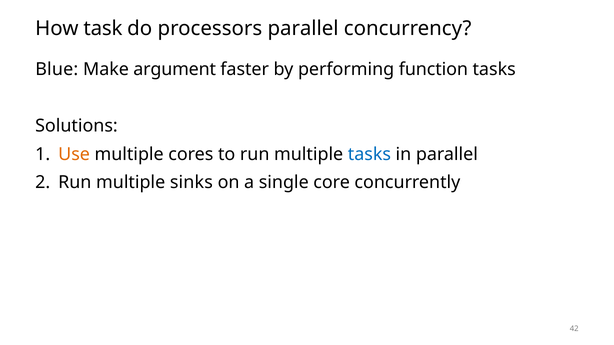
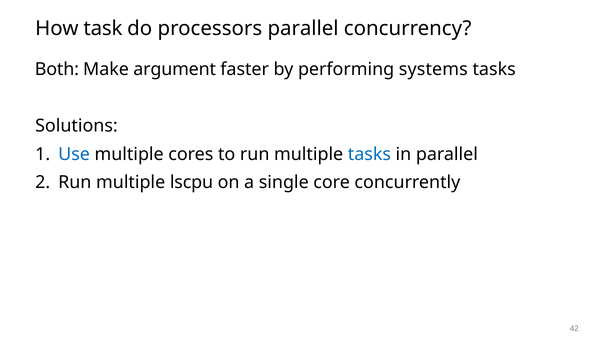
Blue: Blue -> Both (57, 69)
function: function -> systems (433, 69)
Use colour: orange -> blue (74, 154)
sinks: sinks -> lscpu (192, 183)
